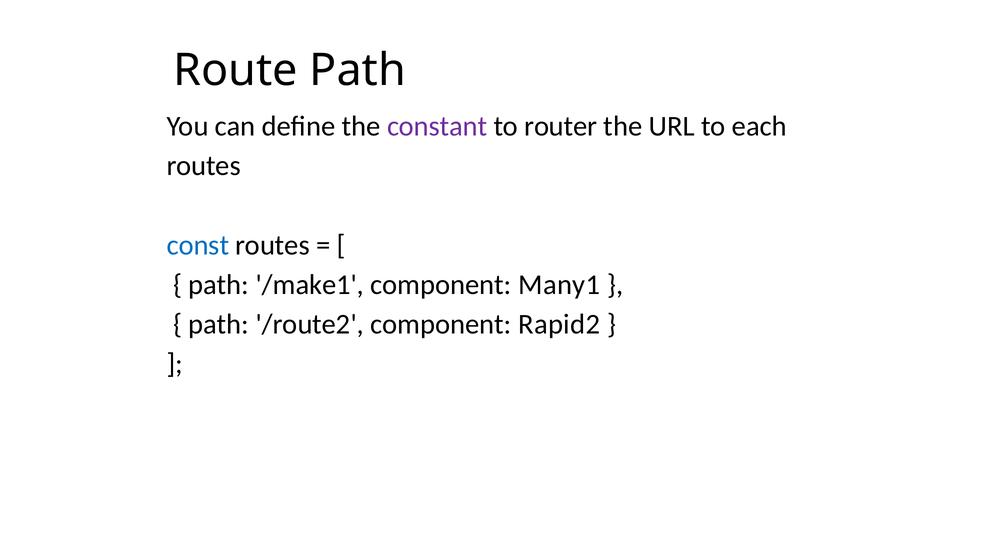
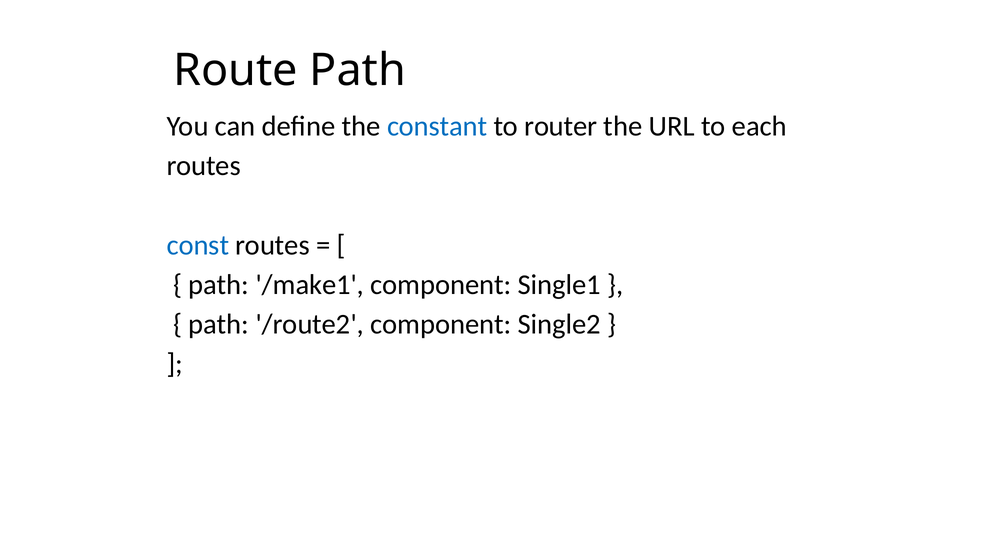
constant colour: purple -> blue (437, 126)
Many1: Many1 -> Single1 (559, 284)
Rapid2: Rapid2 -> Single2 (559, 324)
